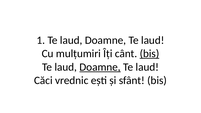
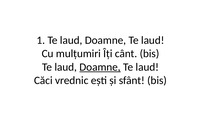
bis underline: present -> none (149, 54)
